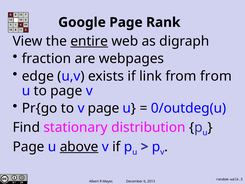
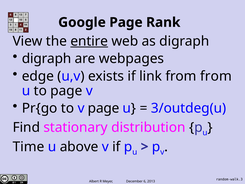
fraction: fraction -> digraph (47, 59)
0/outdeg(u: 0/outdeg(u -> 3/outdeg(u (189, 108)
Page: Page -> Time (28, 147)
above underline: present -> none (79, 147)
